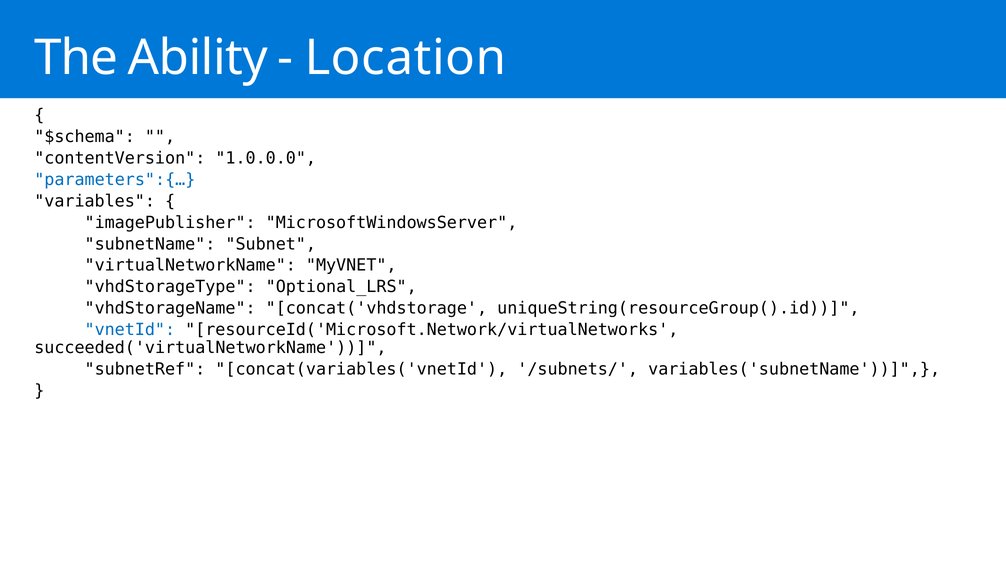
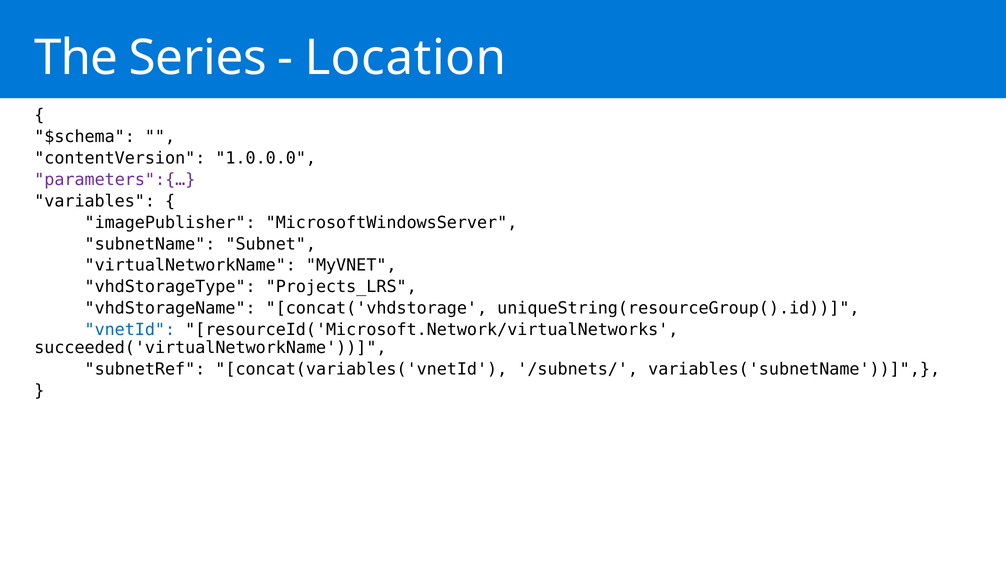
Ability: Ability -> Series (198, 58)
parameters":{… colour: blue -> purple (115, 180)
Optional_LRS: Optional_LRS -> Projects_LRS (341, 287)
